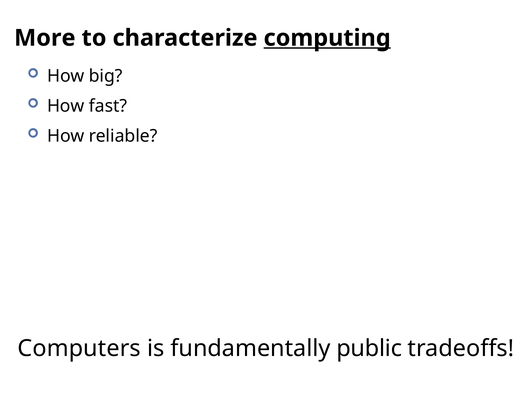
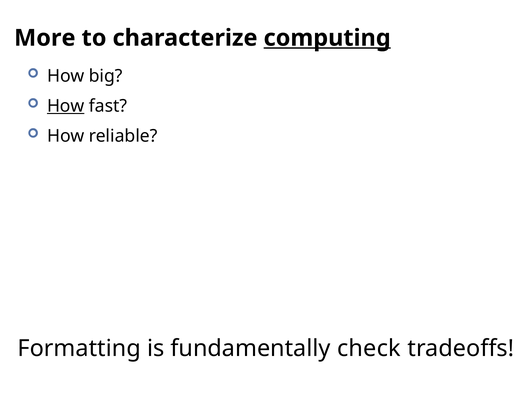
How underline: none -> present (66, 106)
Computers: Computers -> Formatting (79, 348)
public: public -> check (369, 348)
